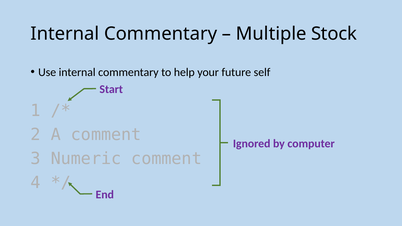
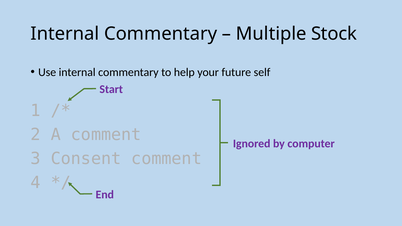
Numeric: Numeric -> Consent (86, 159)
